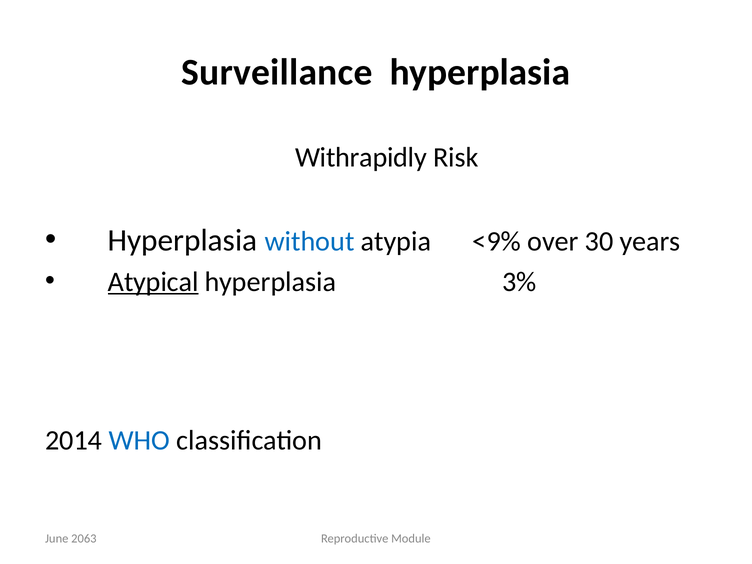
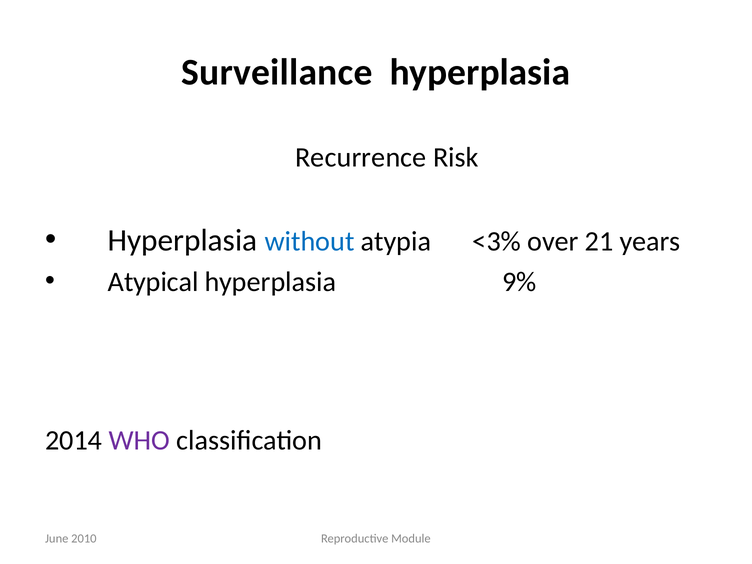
Withrapidly: Withrapidly -> Recurrence (361, 157)
<9%: <9% -> <3% (497, 241)
30: 30 -> 21 (599, 241)
Atypical underline: present -> none (153, 282)
3%: 3% -> 9% (519, 282)
WHO colour: blue -> purple (139, 441)
2063: 2063 -> 2010 (84, 539)
